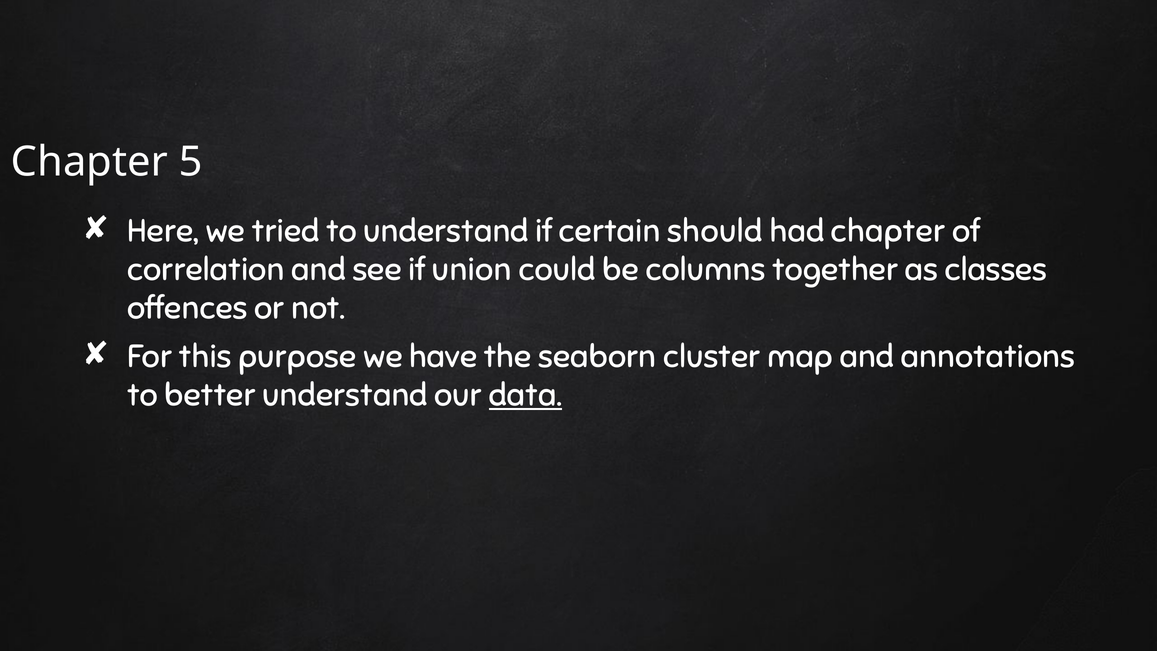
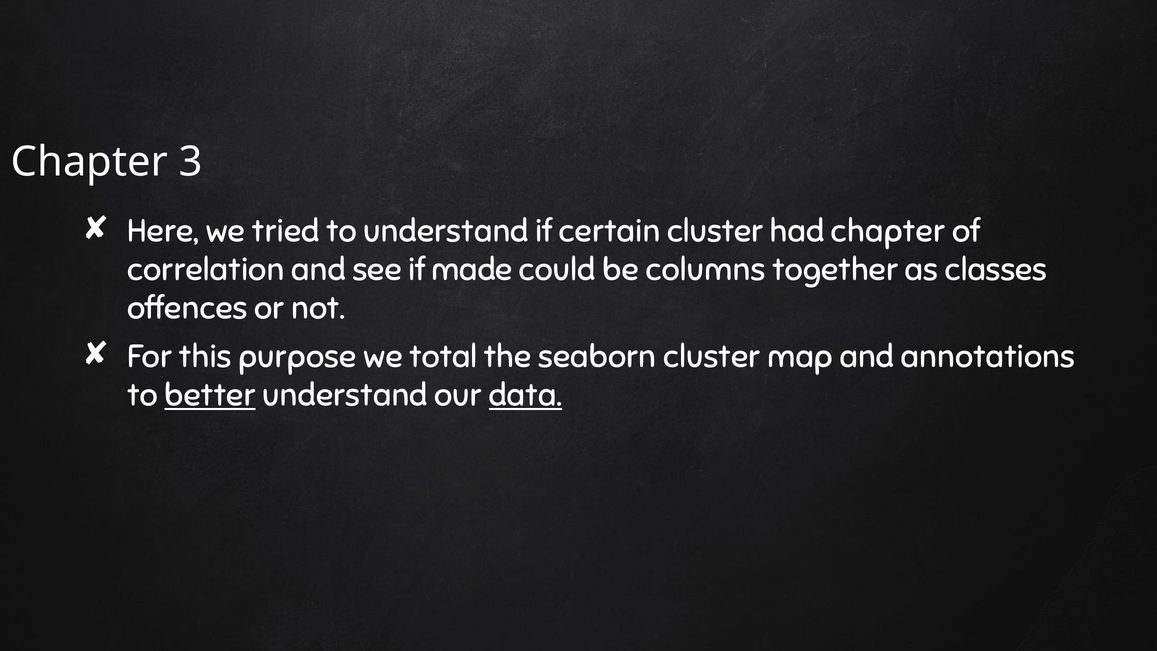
5: 5 -> 3 (191, 162)
certain should: should -> cluster (715, 231)
union: union -> made (472, 270)
have: have -> total (443, 356)
better underline: none -> present (210, 395)
